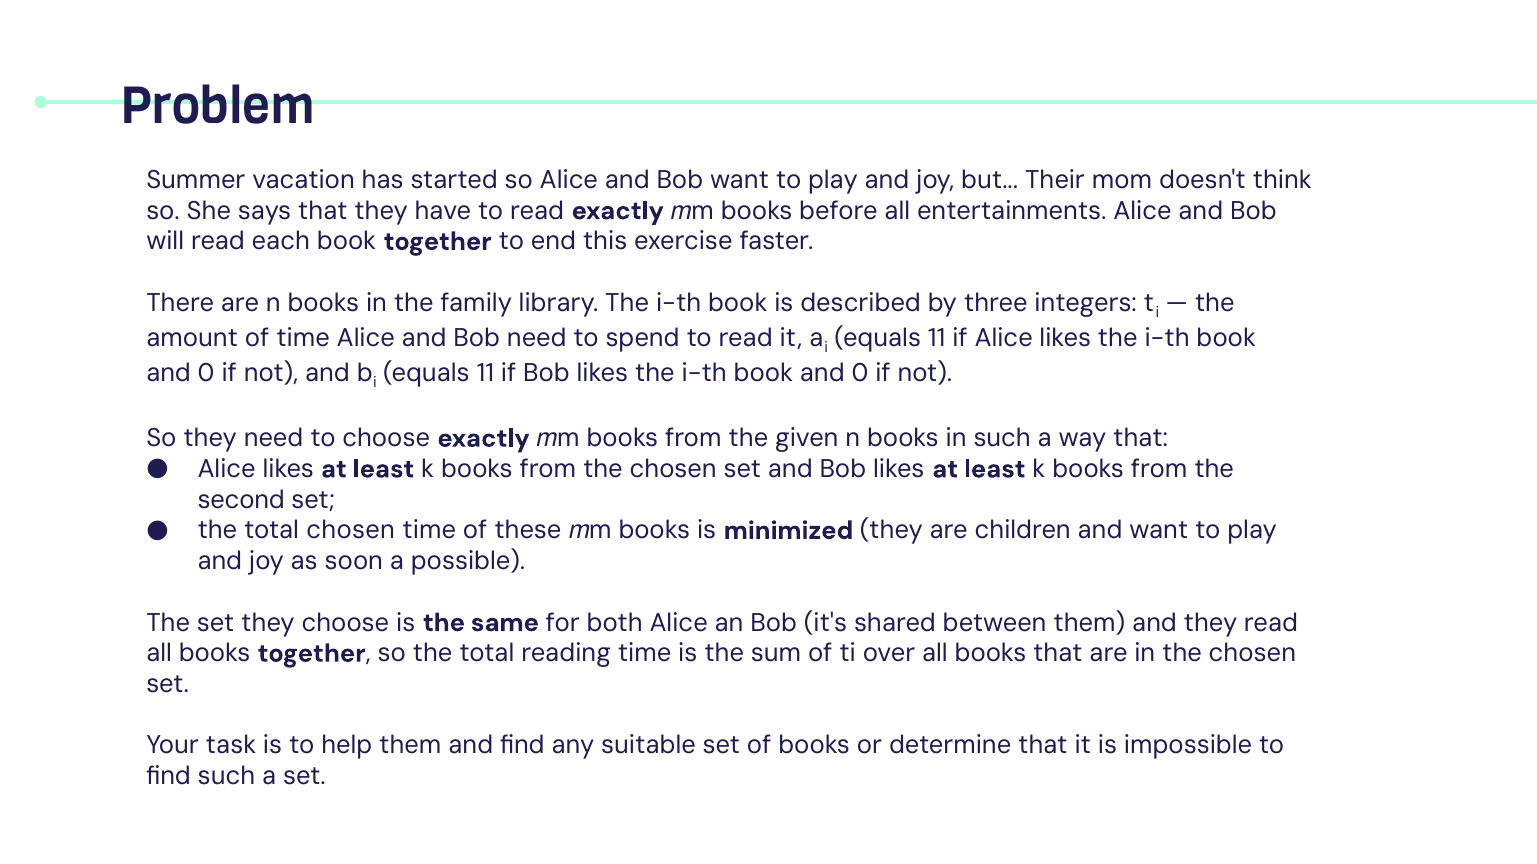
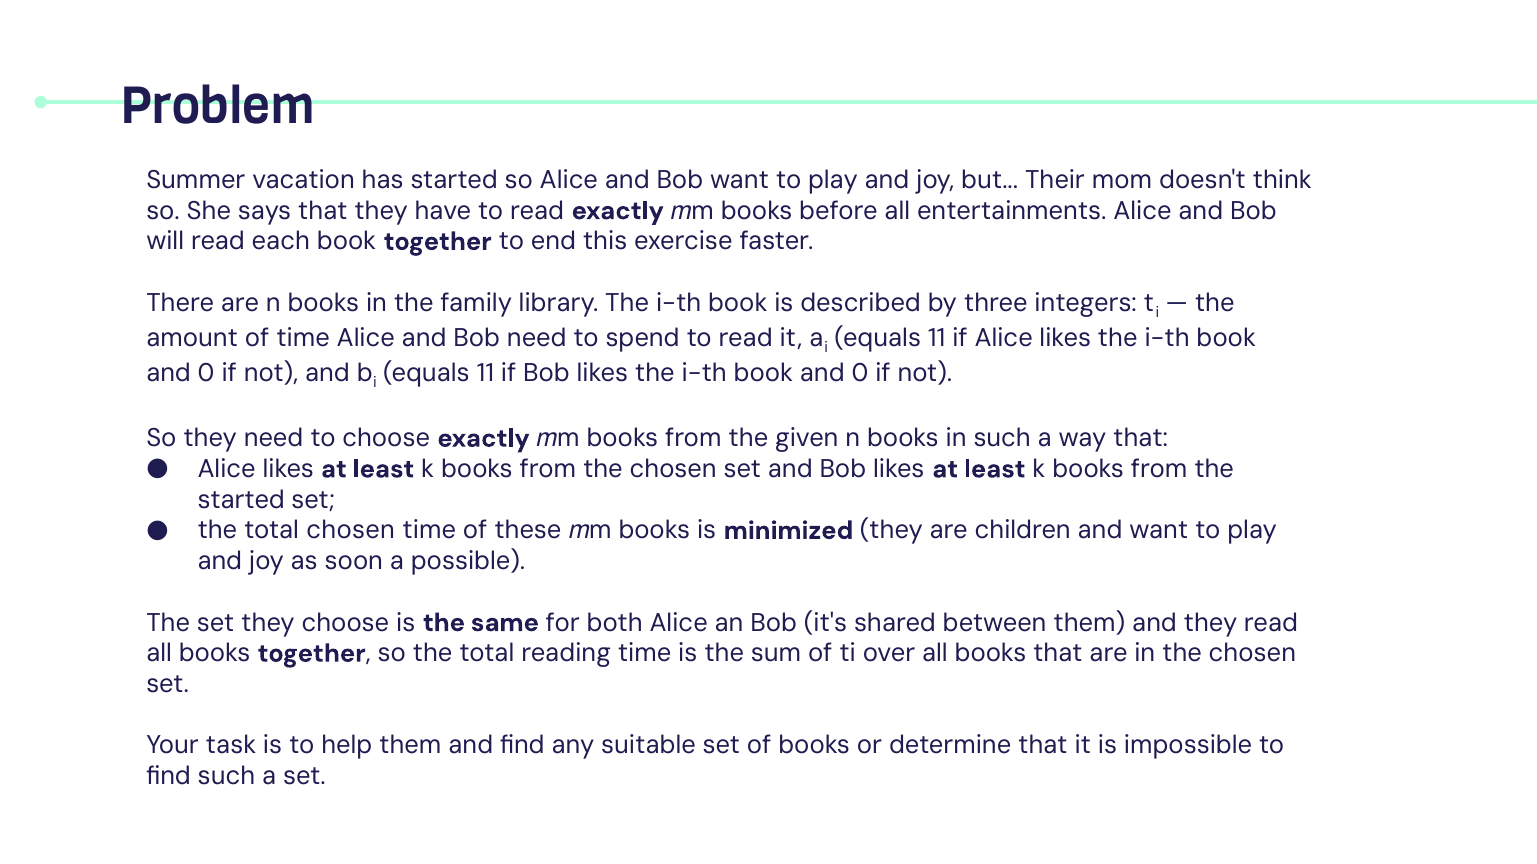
second: second -> started (241, 500)
